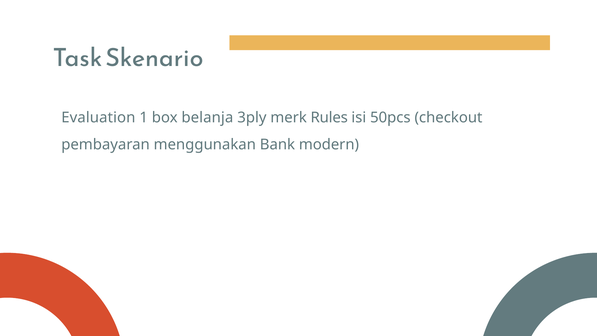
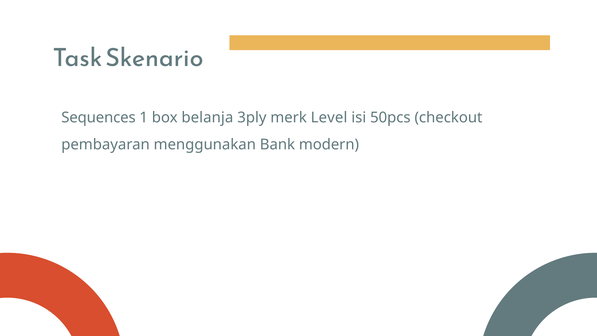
Evaluation: Evaluation -> Sequences (98, 118)
Rules: Rules -> Level (329, 118)
